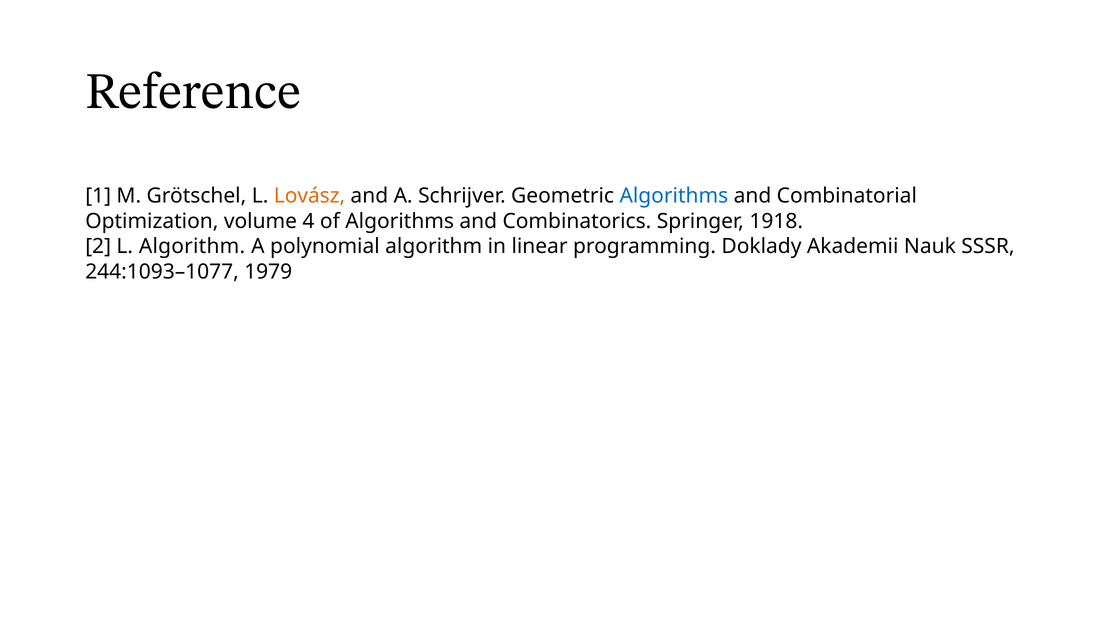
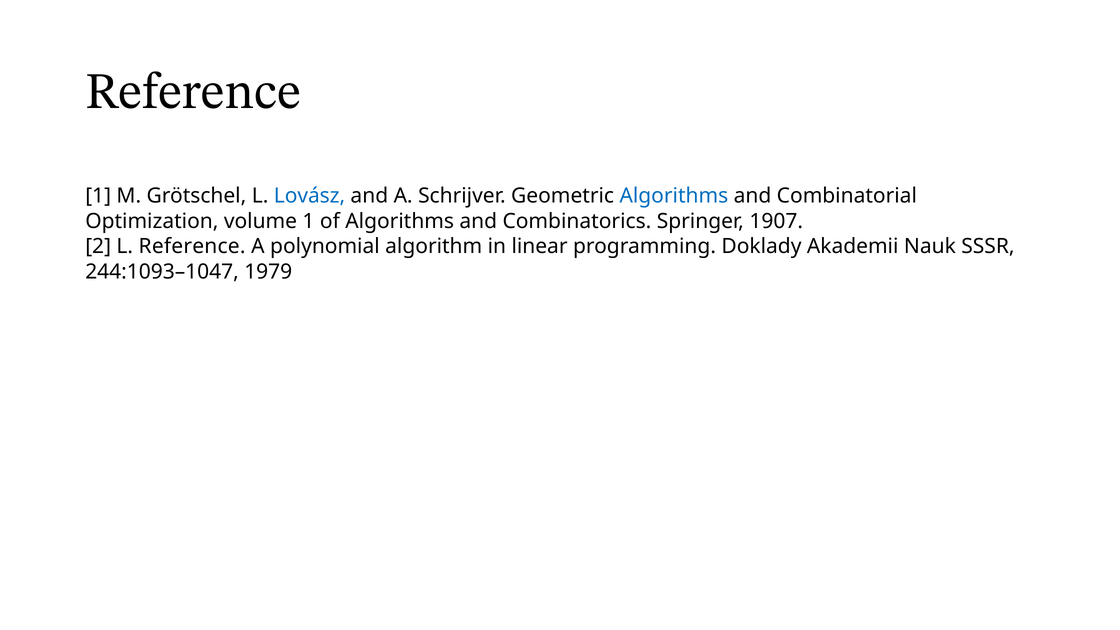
Lovász colour: orange -> blue (309, 196)
volume 4: 4 -> 1 (309, 221)
1918: 1918 -> 1907 (776, 221)
L Algorithm: Algorithm -> Reference (192, 246)
244:1093–1077: 244:1093–1077 -> 244:1093–1047 (162, 272)
